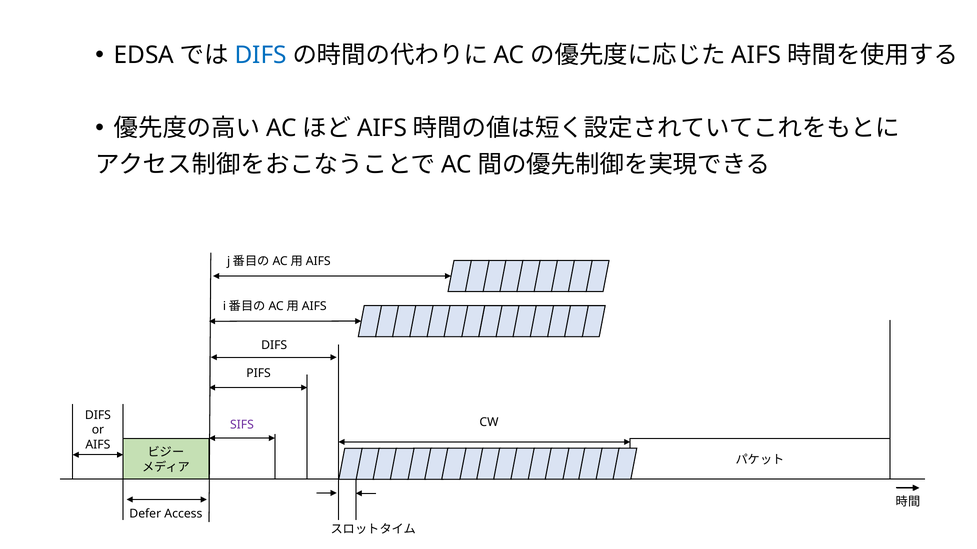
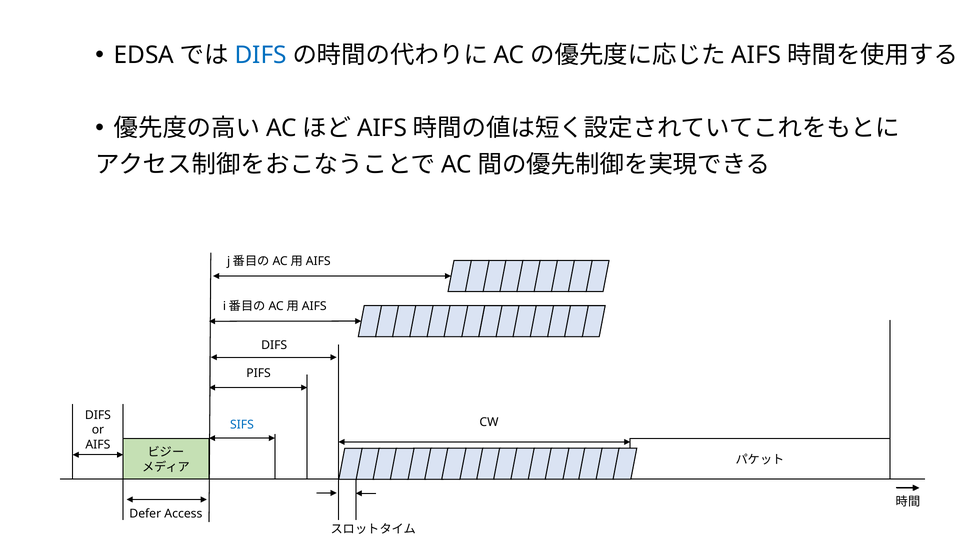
SIFS colour: purple -> blue (242, 425)
